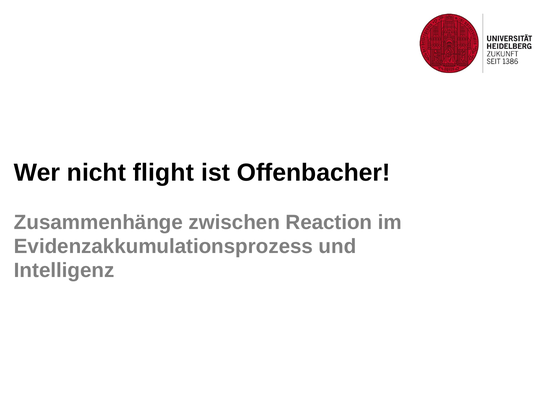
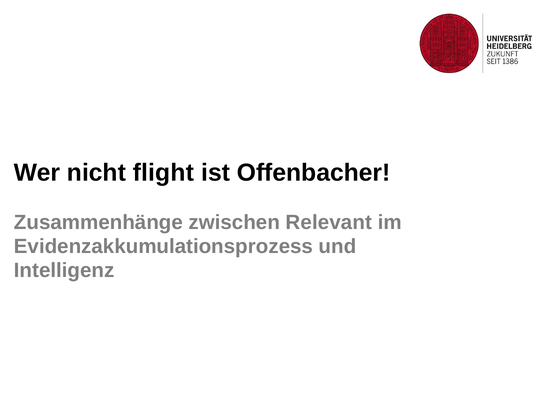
Reaction: Reaction -> Relevant (329, 222)
